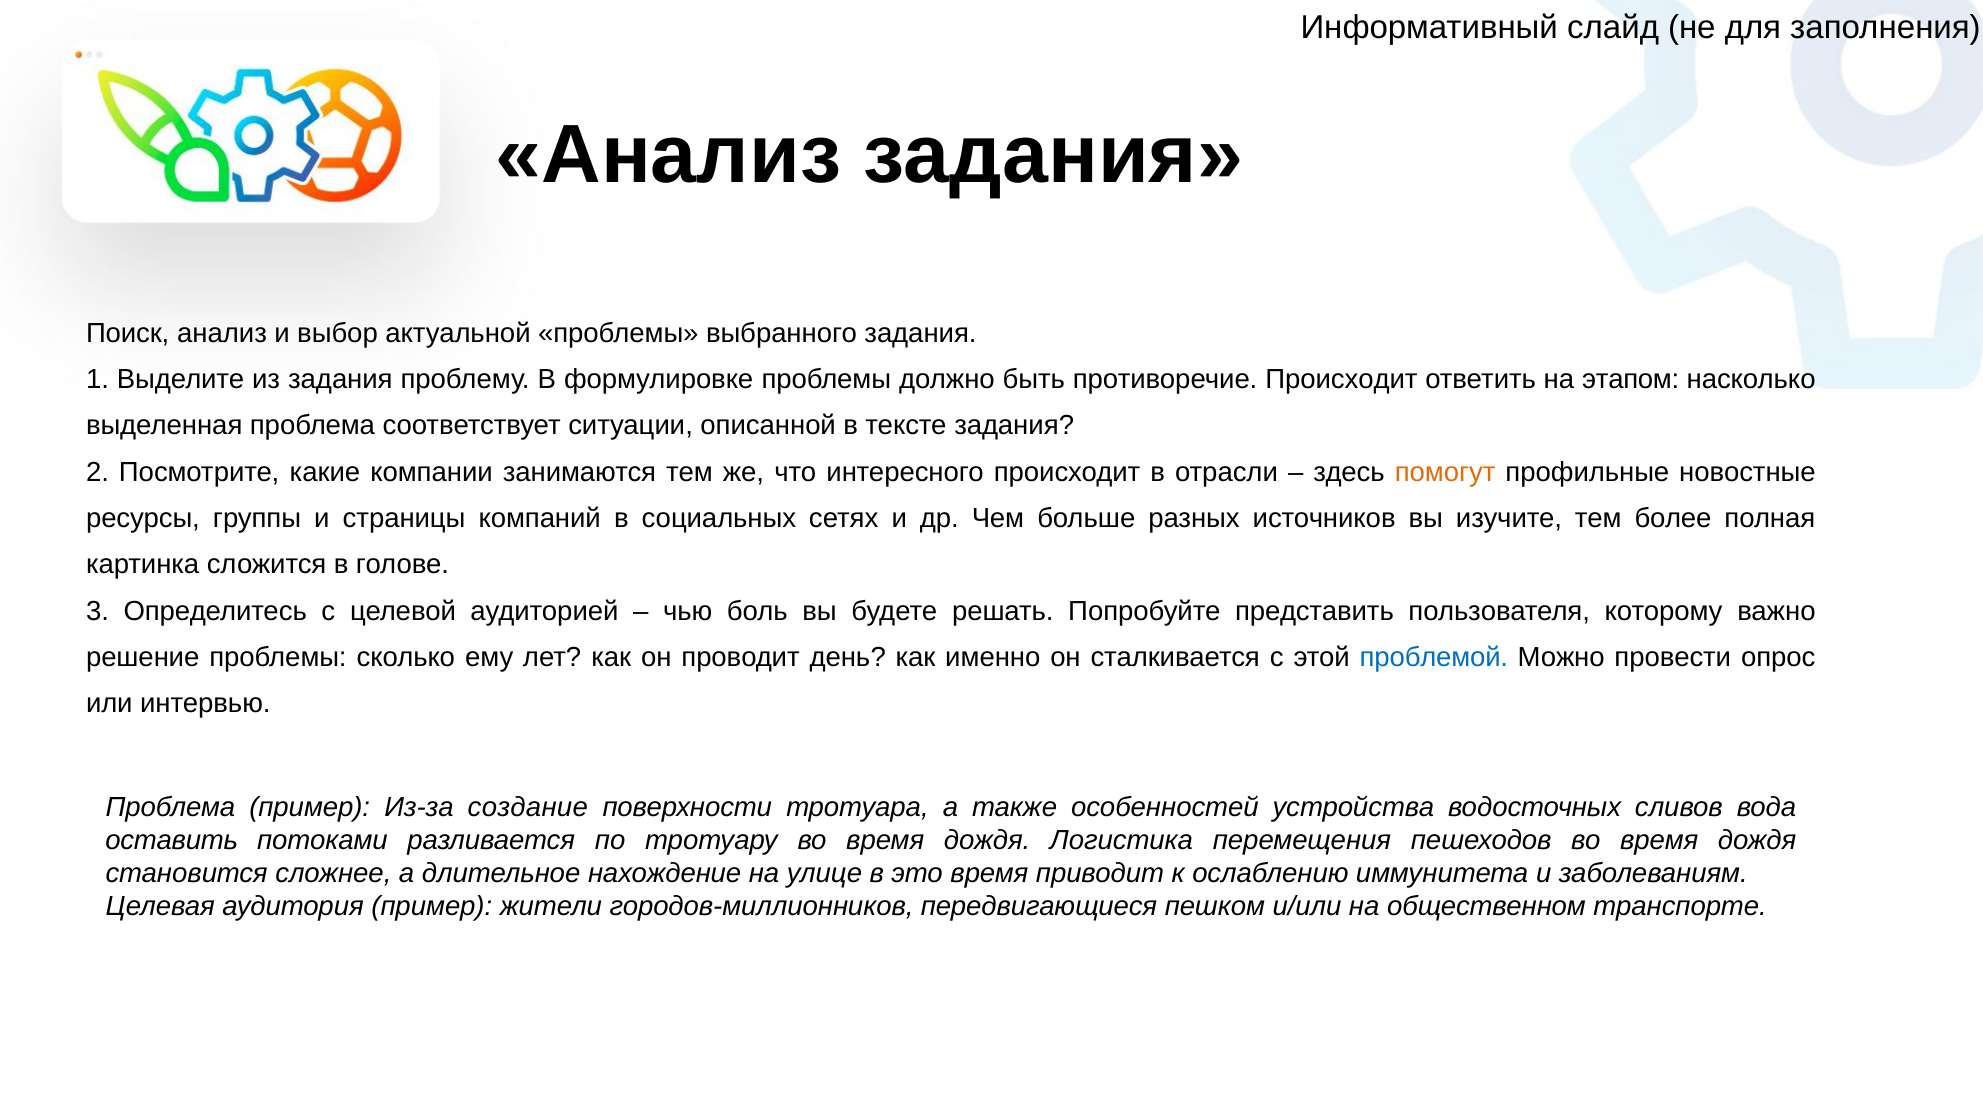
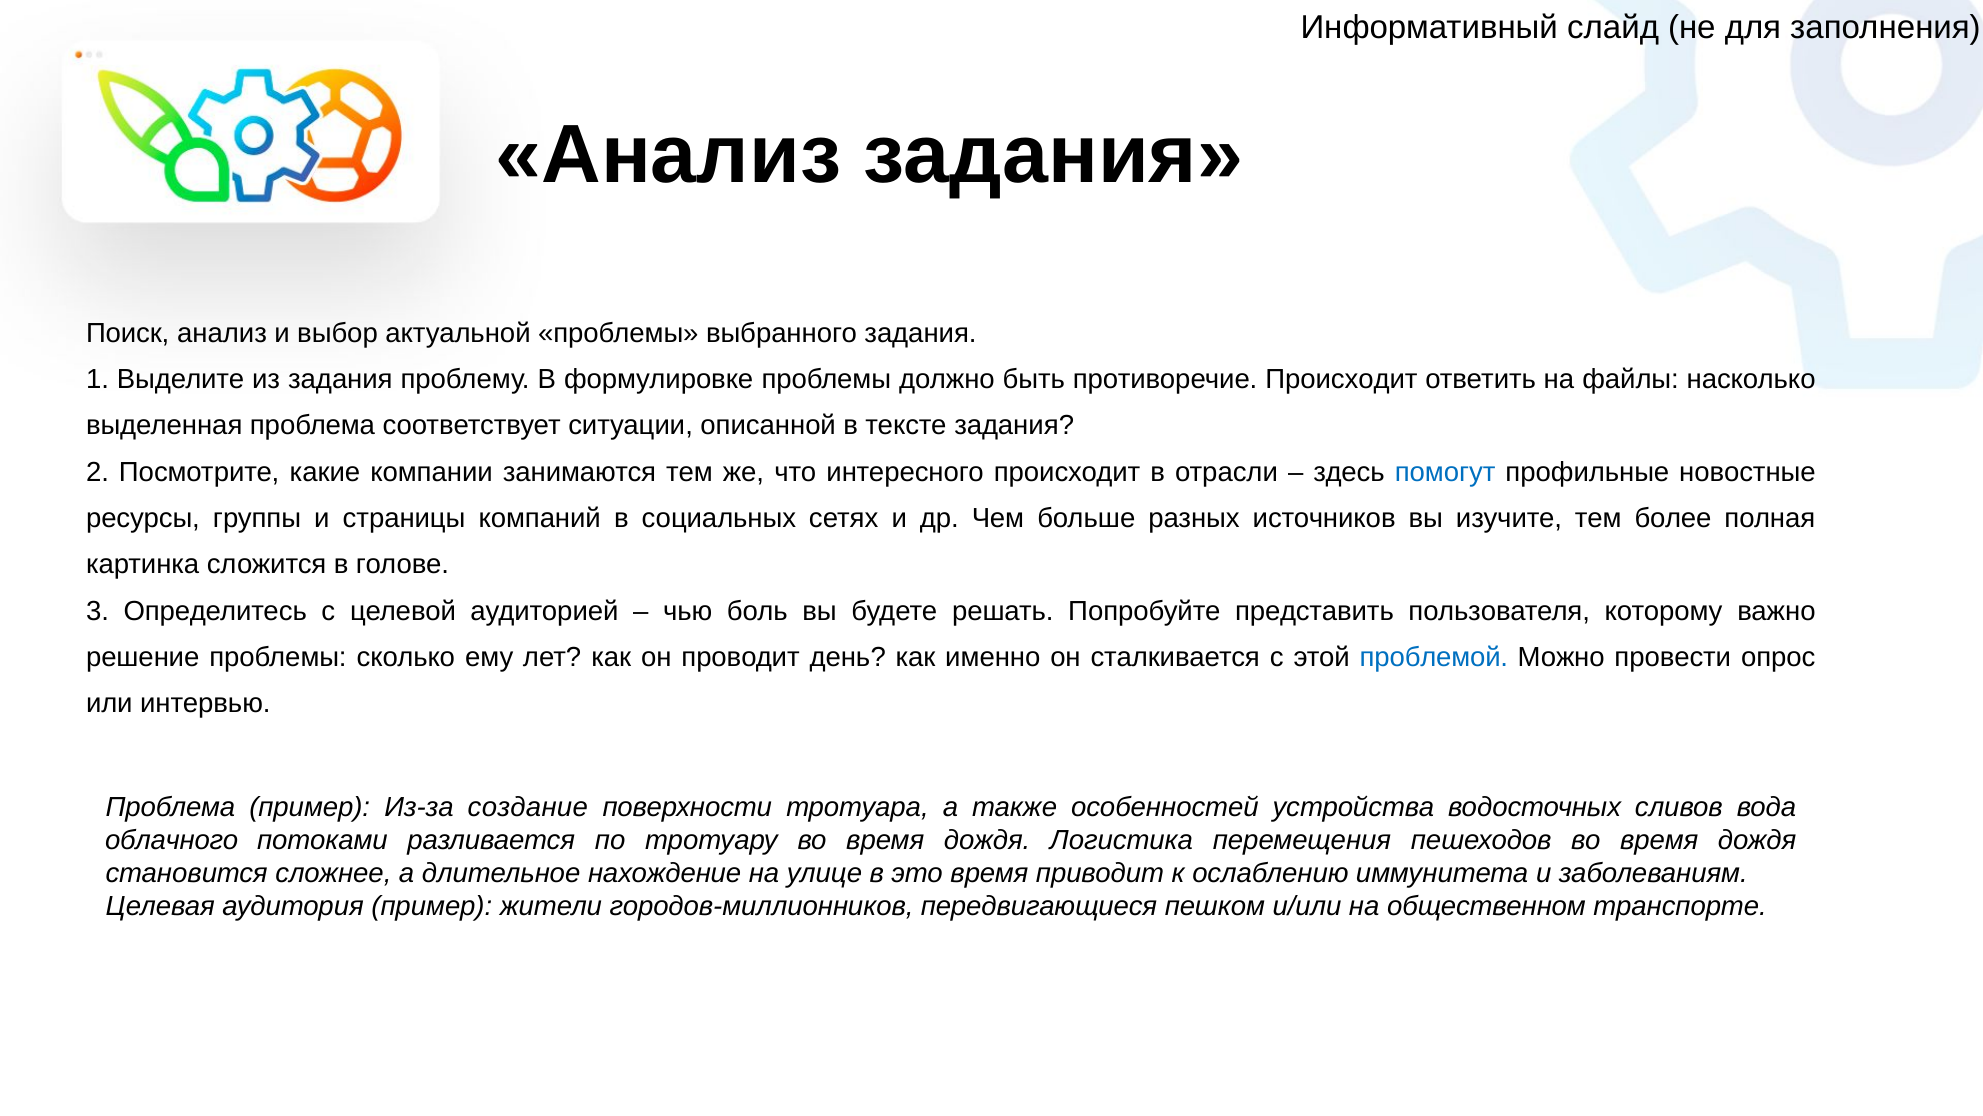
этапом: этапом -> файлы (1631, 379)
помогут colour: orange -> blue (1445, 472)
оставить: оставить -> облачного (172, 840)
